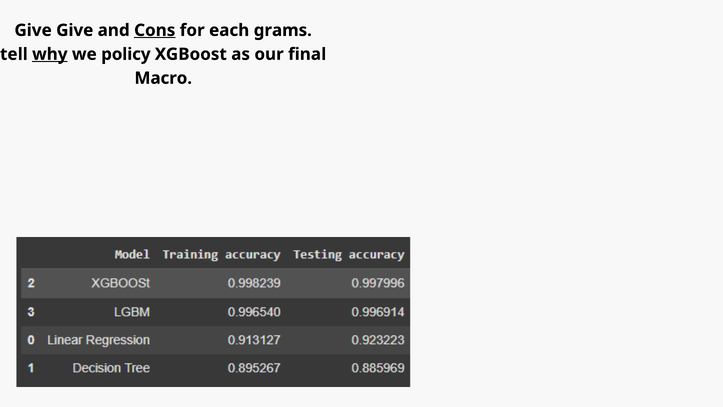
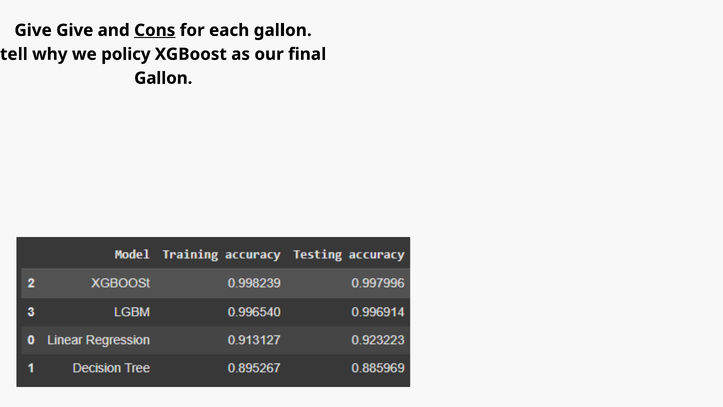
each grams: grams -> gallon (283, 30)
why underline: present -> none (50, 54)
Macro: Macro -> Gallon (163, 78)
